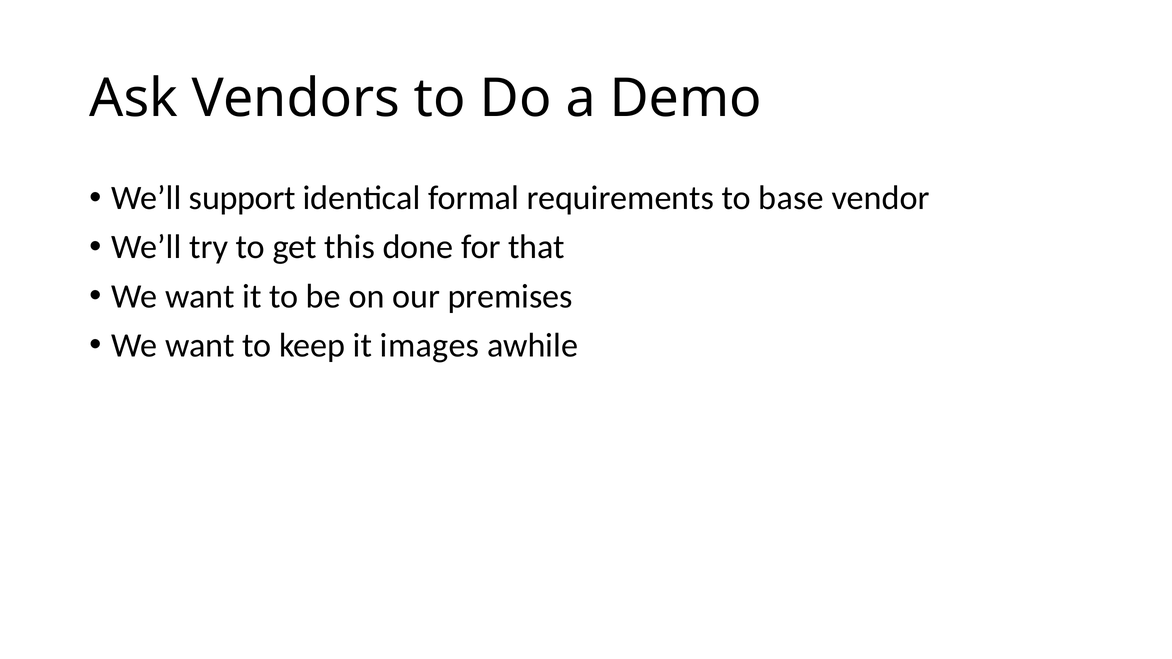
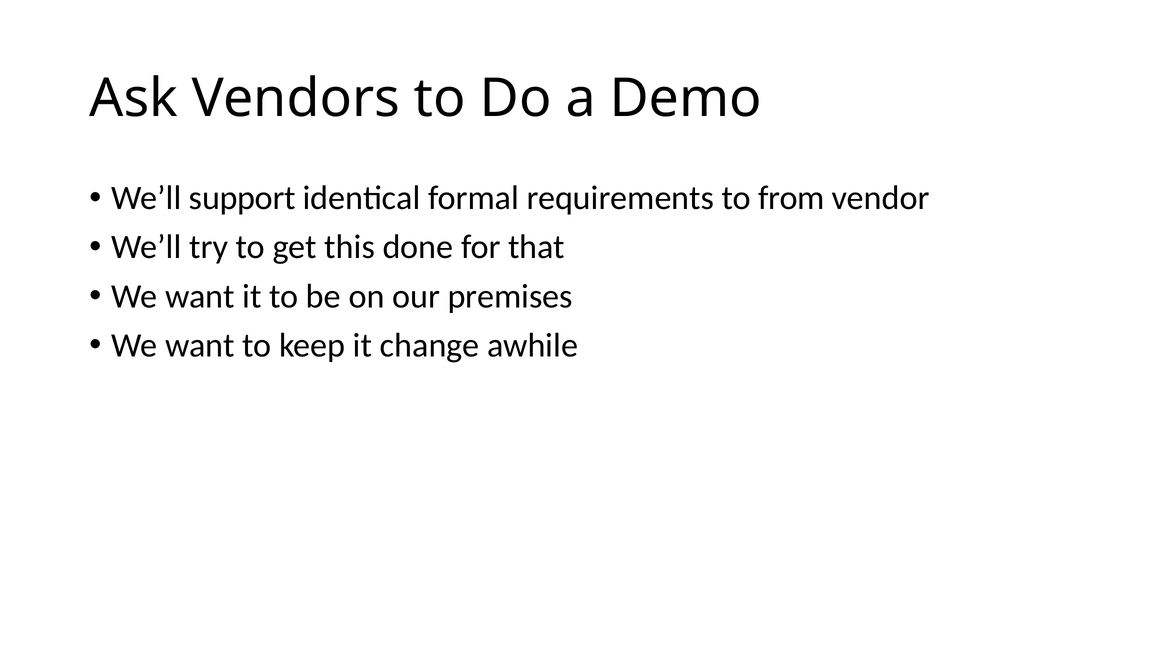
base: base -> from (791, 198)
images: images -> change (430, 346)
